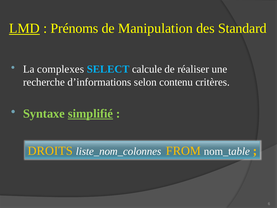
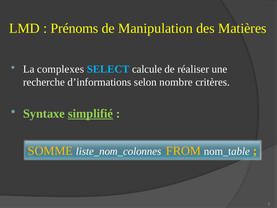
LMD underline: present -> none (24, 28)
Standard: Standard -> Matières (242, 28)
contenu: contenu -> nombre (176, 82)
DROITS: DROITS -> SOMME (50, 151)
